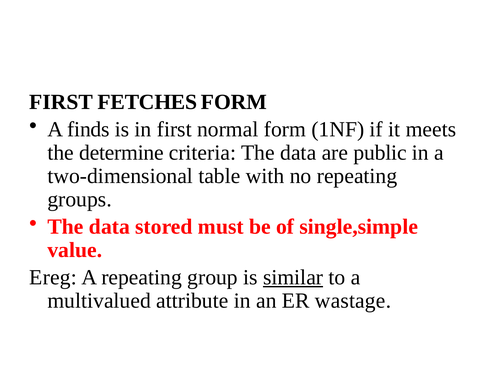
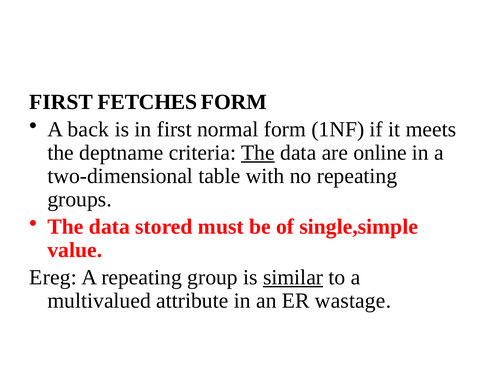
finds: finds -> back (88, 129)
determine: determine -> deptname (121, 153)
The underline: none -> present (258, 153)
public: public -> online (380, 153)
